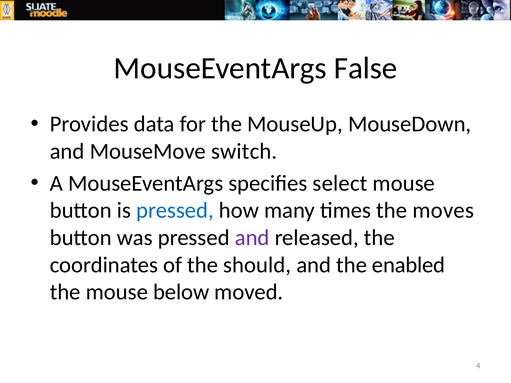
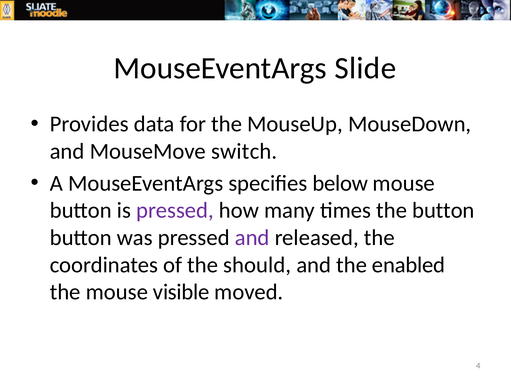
False: False -> Slide (365, 68)
select: select -> below (340, 183)
pressed colour: blue -> purple (175, 211)
the moves: moves -> button (443, 211)
below: below -> visible (181, 292)
